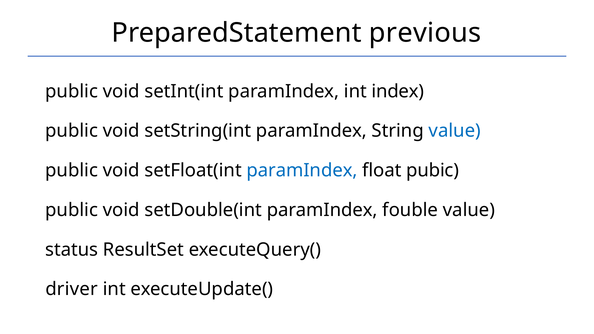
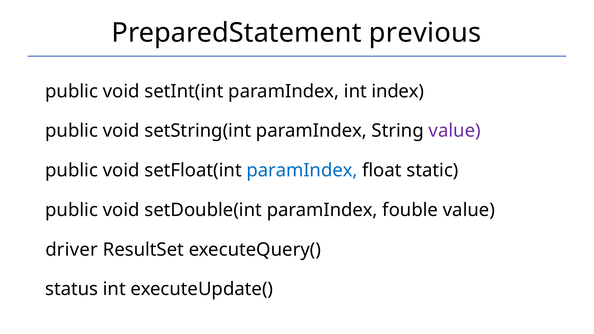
value colour: blue -> purple (455, 131)
pubic: pubic -> static (433, 170)
status: status -> driver (72, 250)
driver: driver -> status (72, 289)
